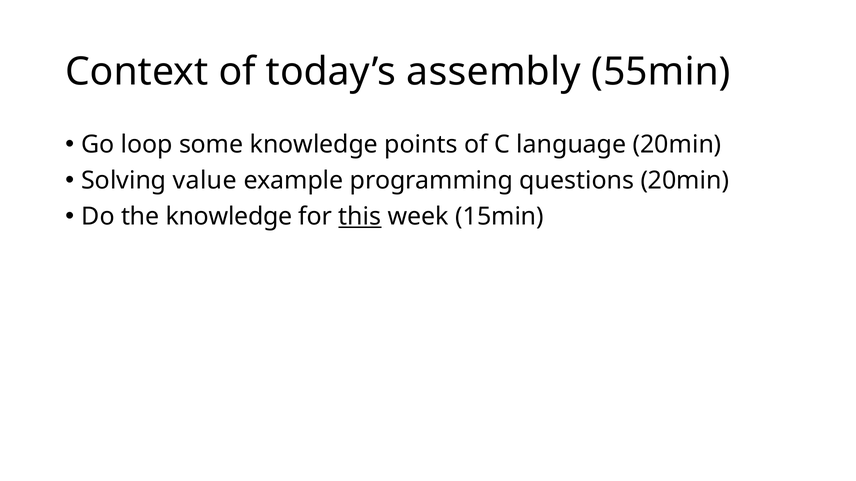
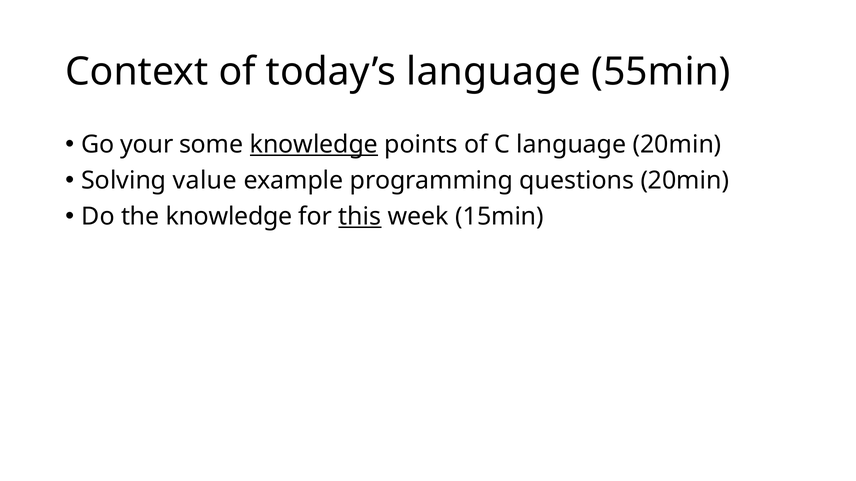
today’s assembly: assembly -> language (494, 72)
loop: loop -> your (147, 145)
knowledge underline: none -> present (314, 145)
